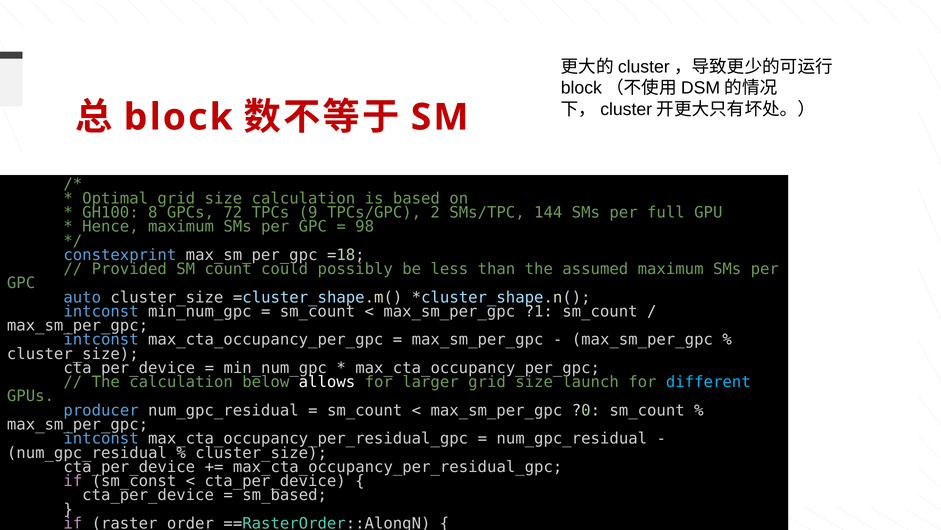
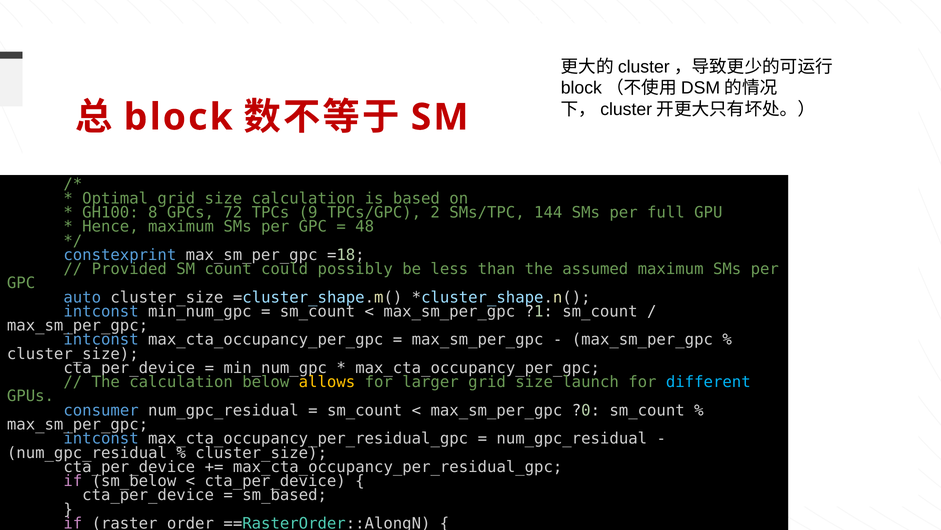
98: 98 -> 48 (365, 226)
allows colour: white -> yellow (327, 382)
producer: producer -> consumer (101, 410)
sm_const: sm_const -> sm_below (134, 480)
